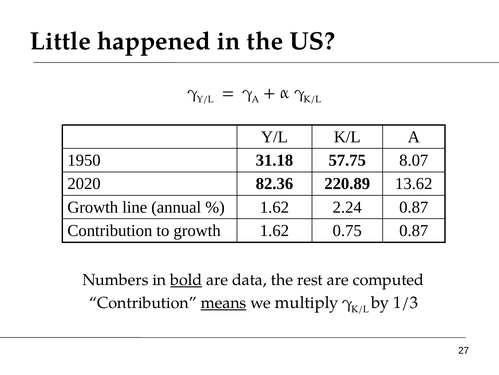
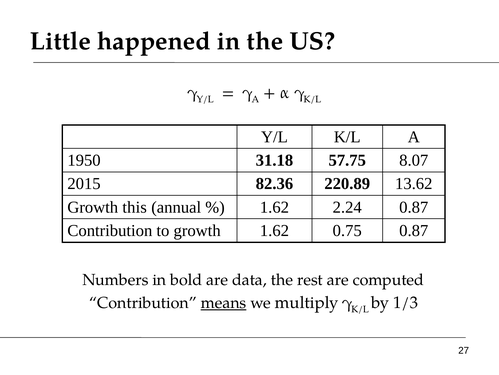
2020: 2020 -> 2015 (84, 183)
line: line -> this (135, 207)
bold underline: present -> none (186, 279)
